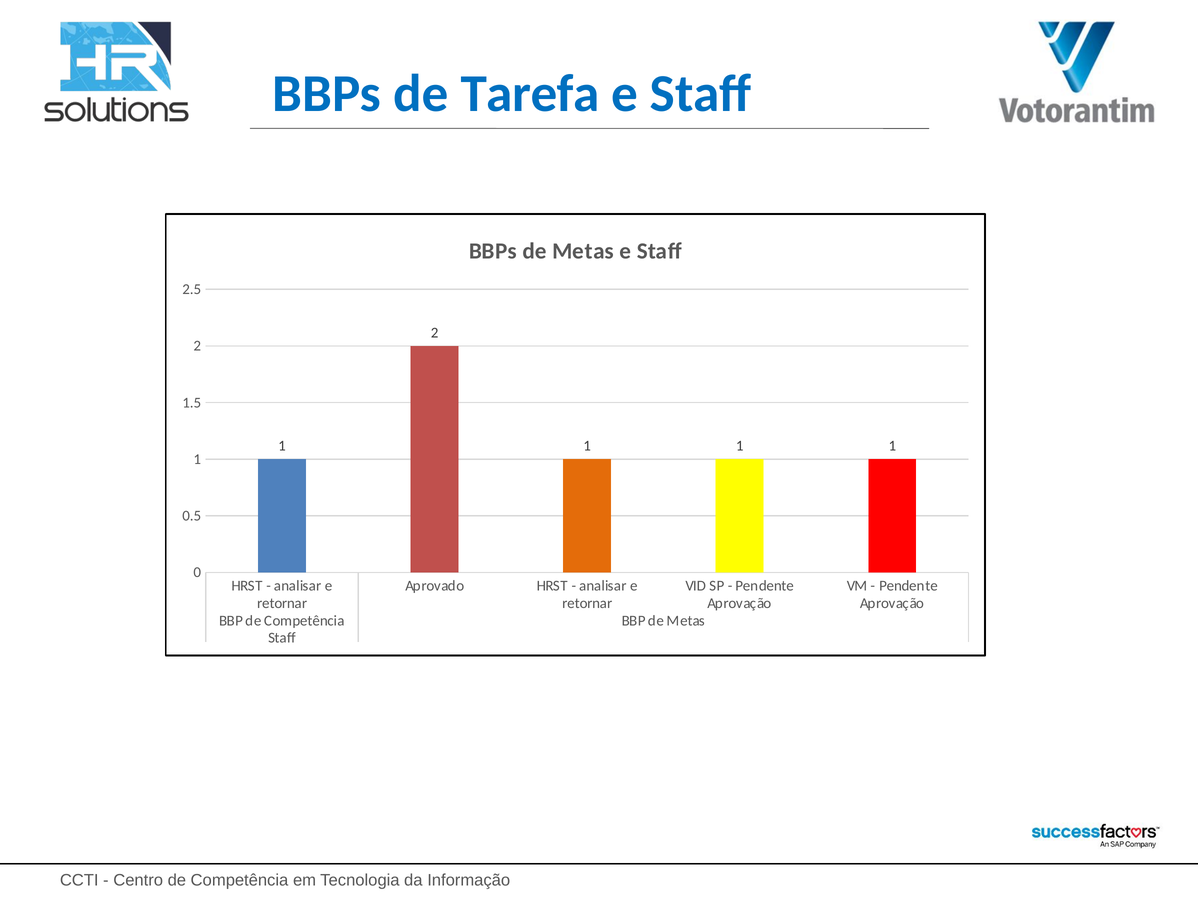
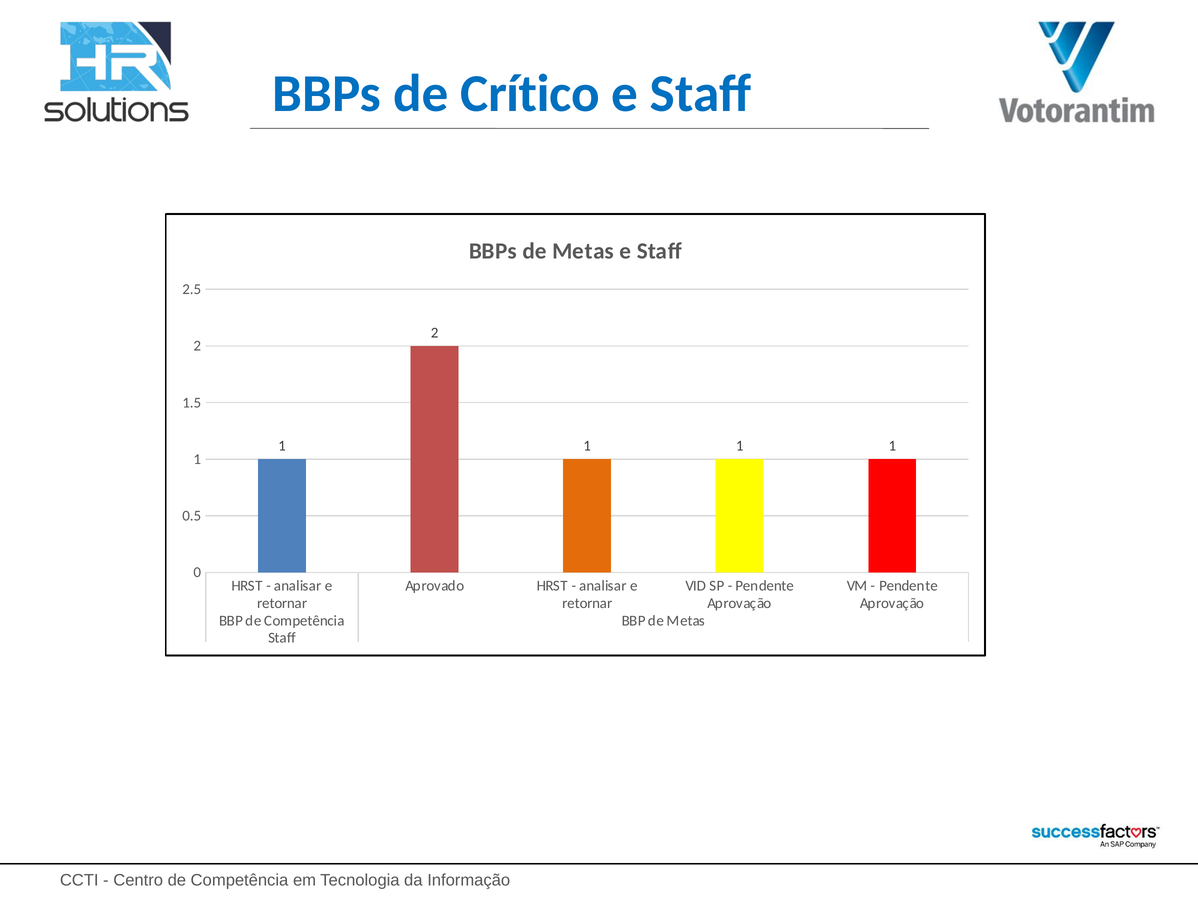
Tarefa: Tarefa -> Crítico (530, 94)
